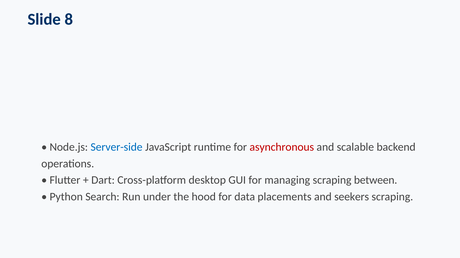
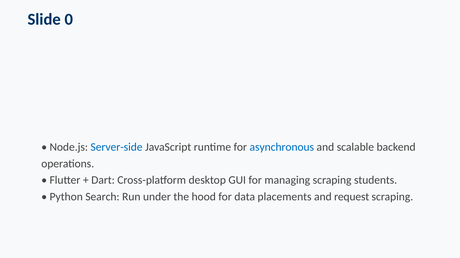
8: 8 -> 0 (69, 20)
asynchronous colour: red -> blue (282, 148)
between: between -> students (376, 181)
seekers: seekers -> request (352, 197)
